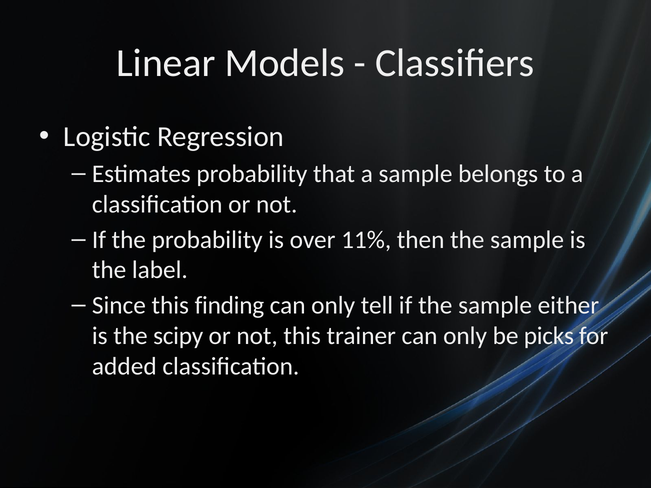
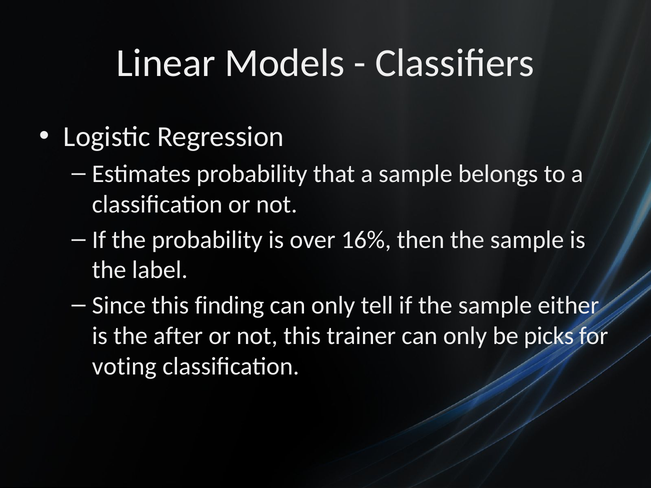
11%: 11% -> 16% (366, 240)
scipy: scipy -> after (178, 336)
added: added -> voting (124, 366)
